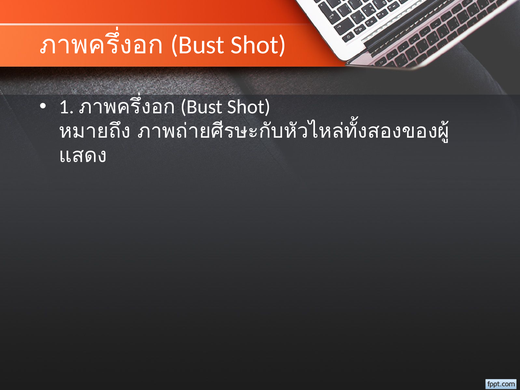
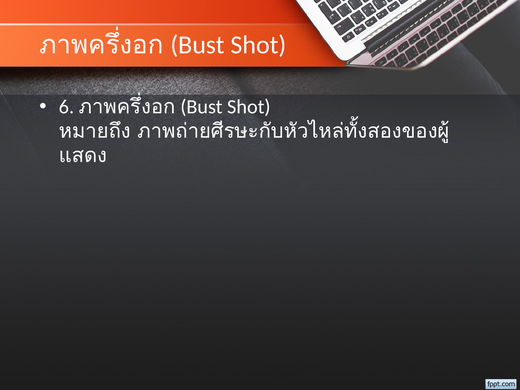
1: 1 -> 6 (67, 107)
